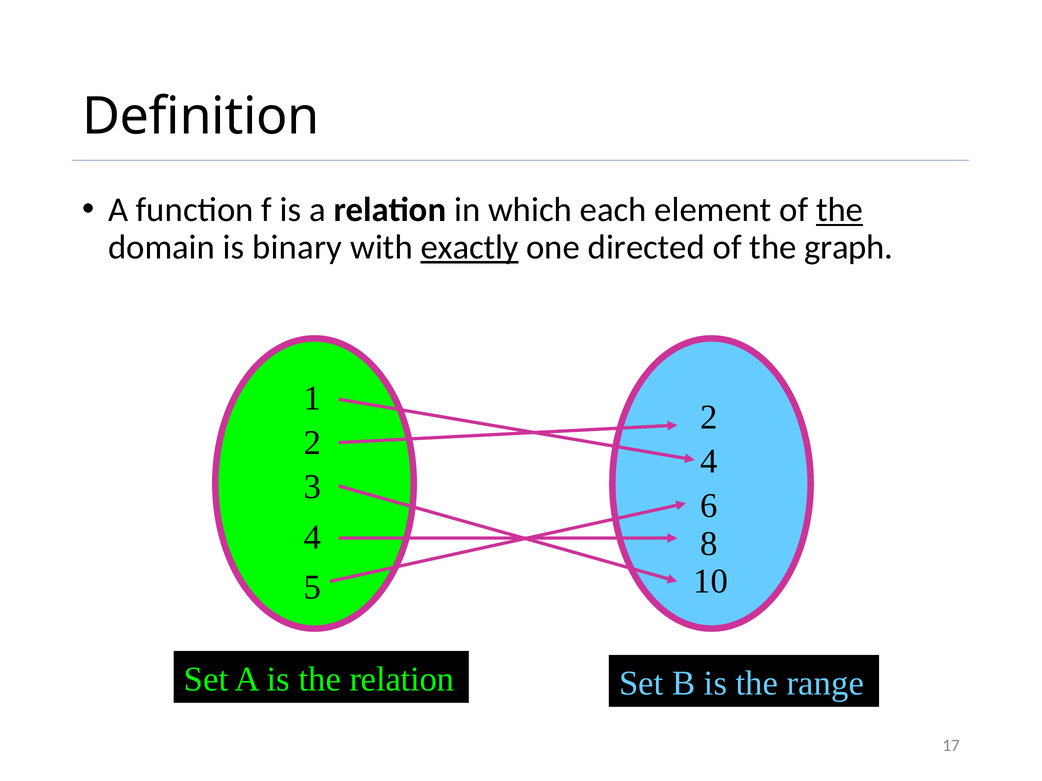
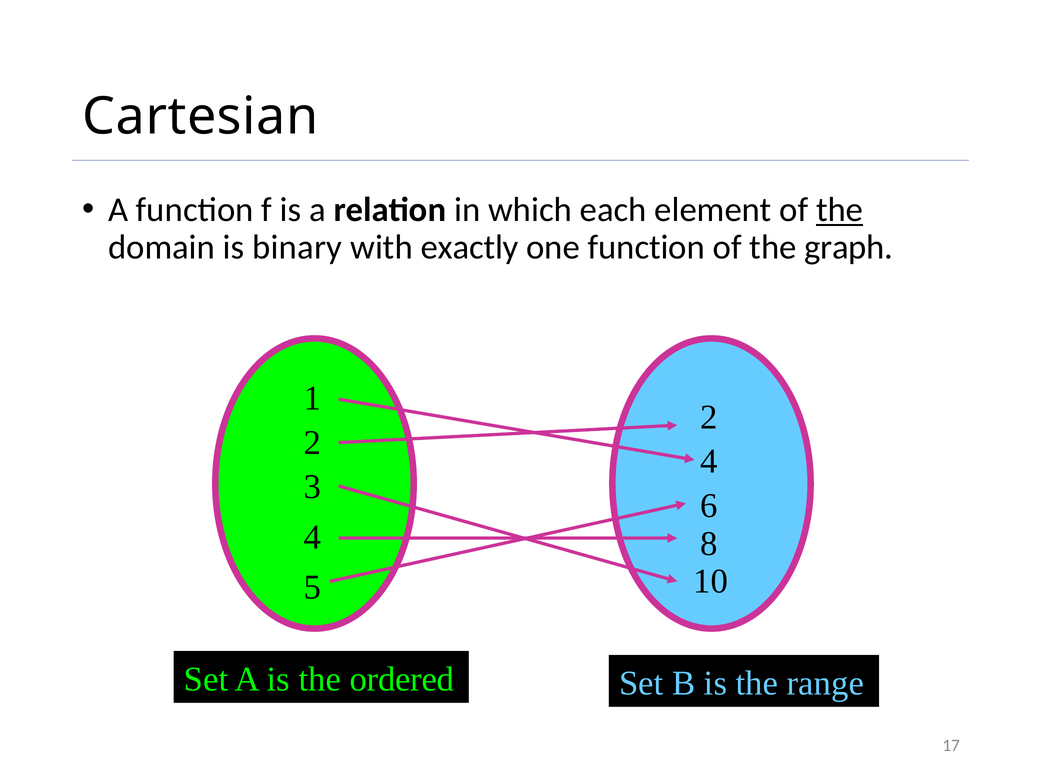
Definition: Definition -> Cartesian (200, 117)
exactly underline: present -> none (470, 248)
one directed: directed -> function (646, 248)
the relation: relation -> ordered (402, 680)
